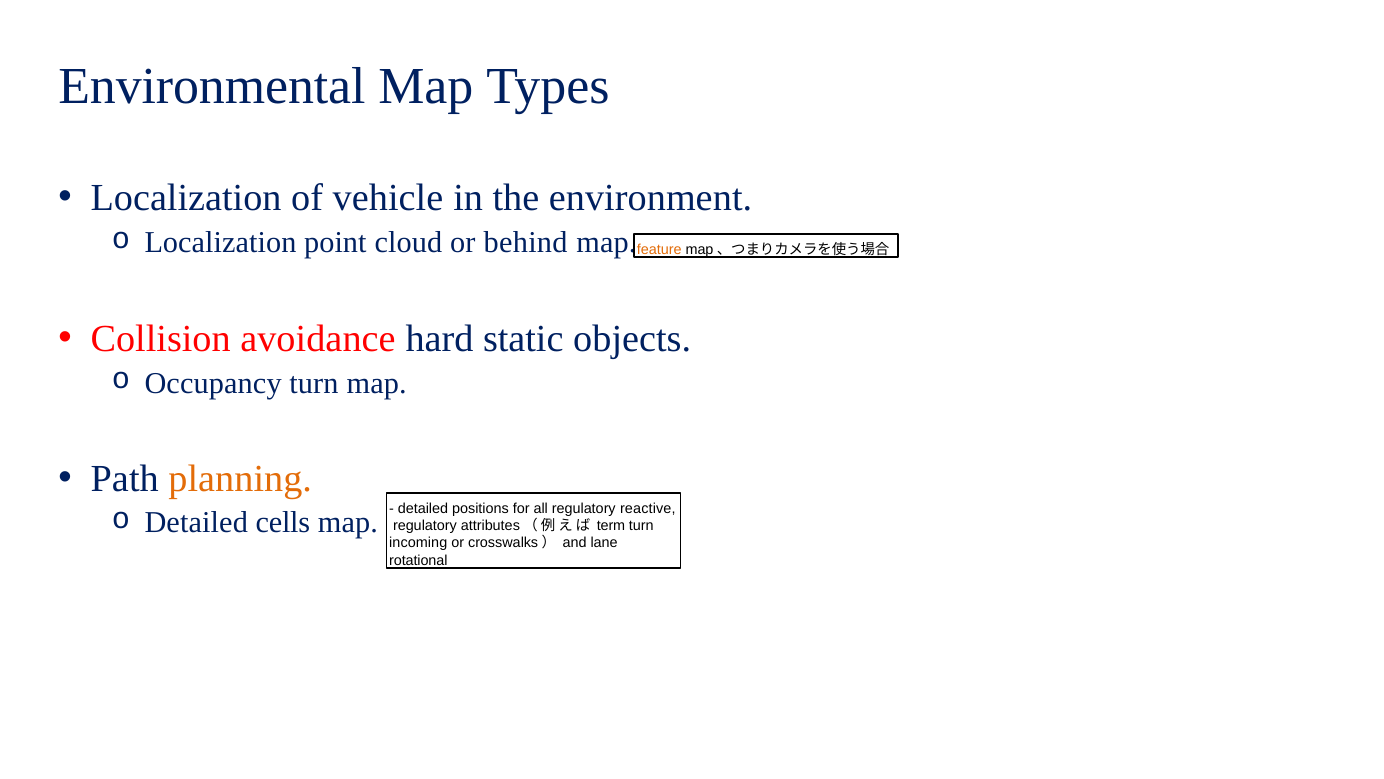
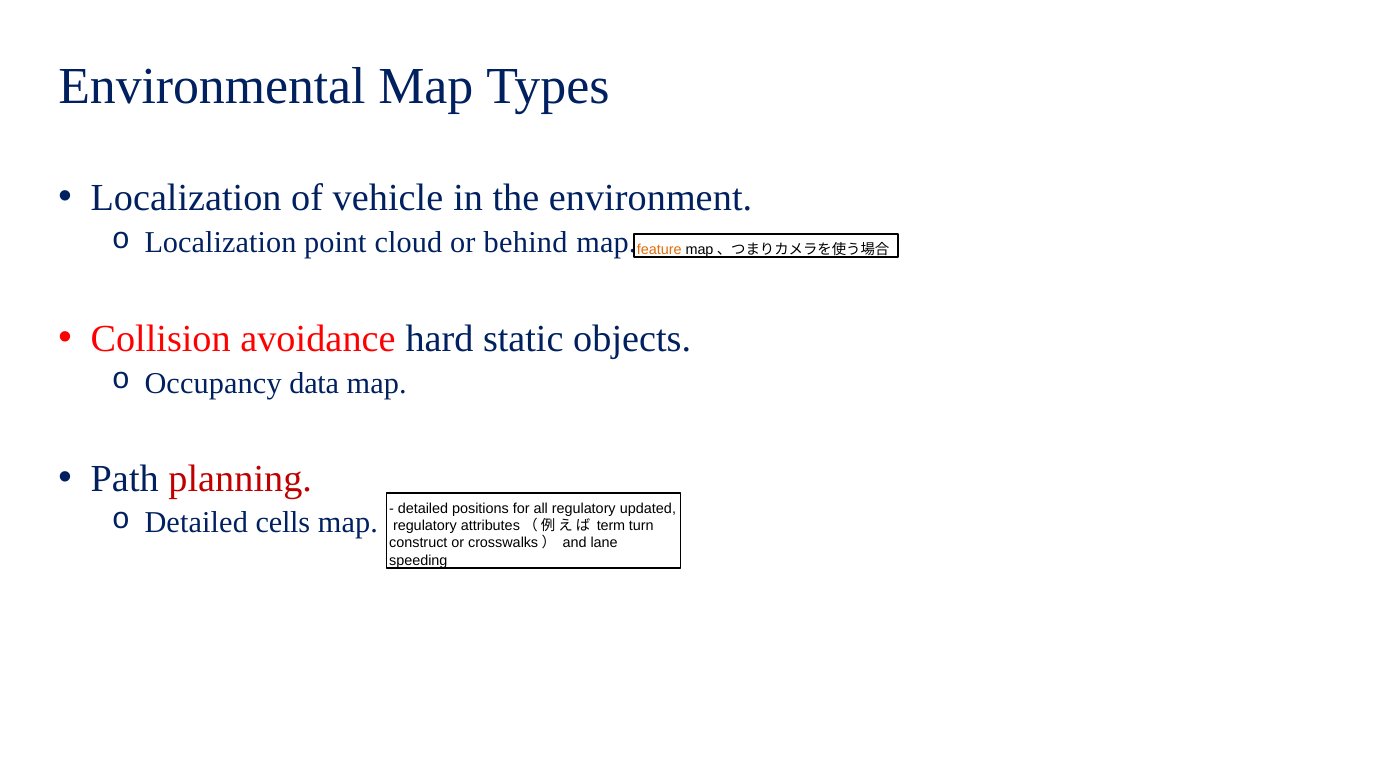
Occupancy turn: turn -> data (314, 383)
planning colour: orange -> red (240, 479)
reactive: reactive -> updated (648, 508)
incoming: incoming -> construct (418, 543)
rotational: rotational -> speeding (418, 560)
